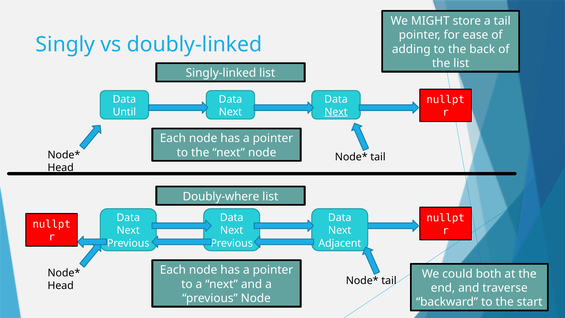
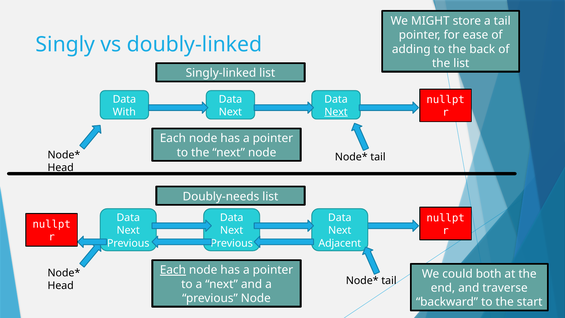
Until: Until -> With (124, 112)
Doubly-where: Doubly-where -> Doubly-needs (221, 196)
Each underline: none -> present (173, 270)
